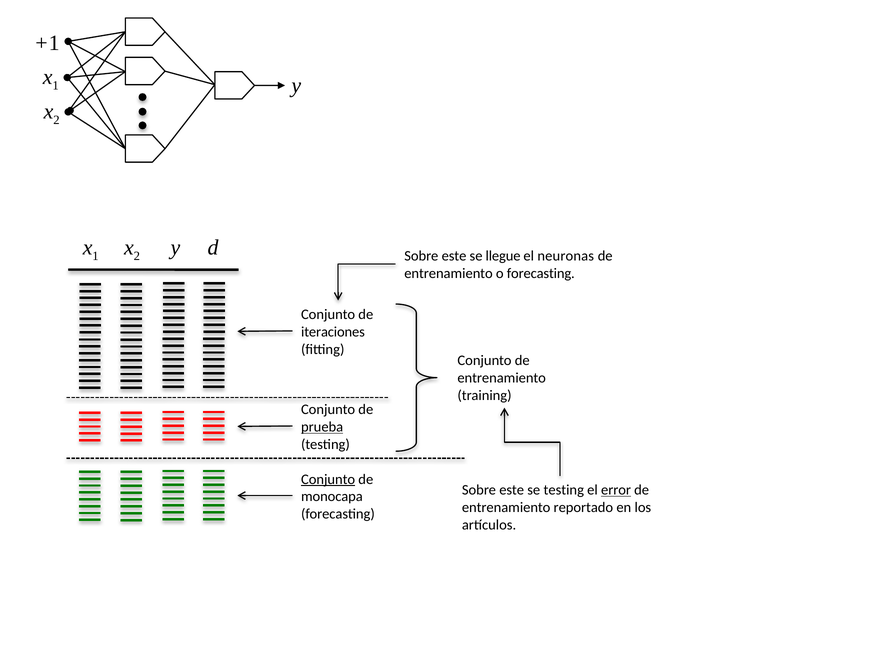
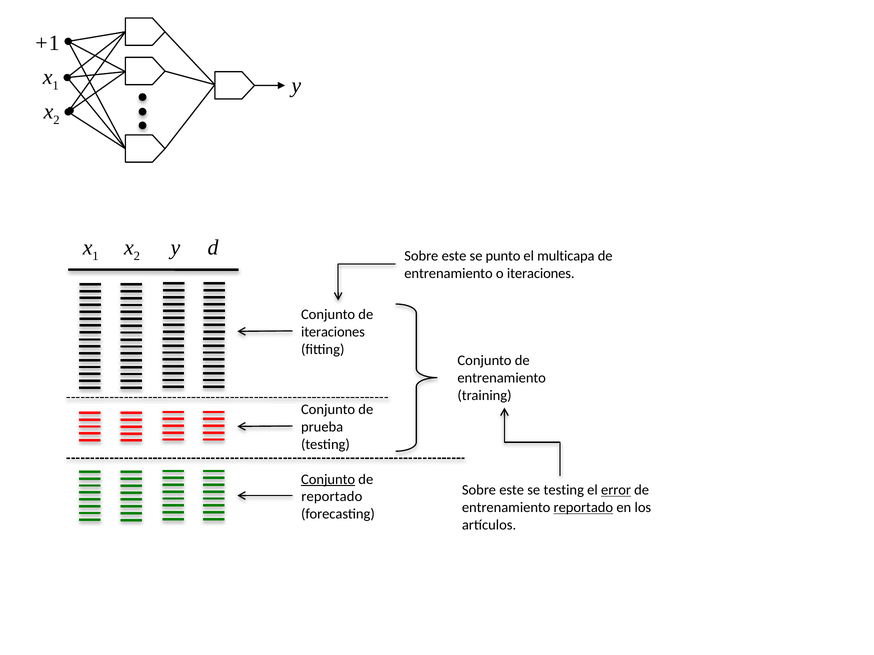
llegue: llegue -> punto (503, 256)
neuronas: neuronas -> multicapa (566, 256)
o forecasting: forecasting -> iteraciones (541, 274)
prueba underline: present -> none (322, 427)
monocapa: monocapa -> reportado (332, 497)
reportado underline: none -> present (583, 508)
